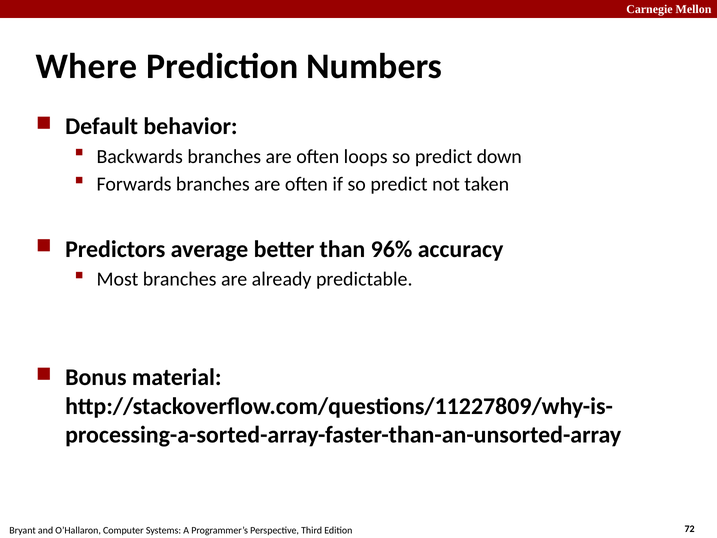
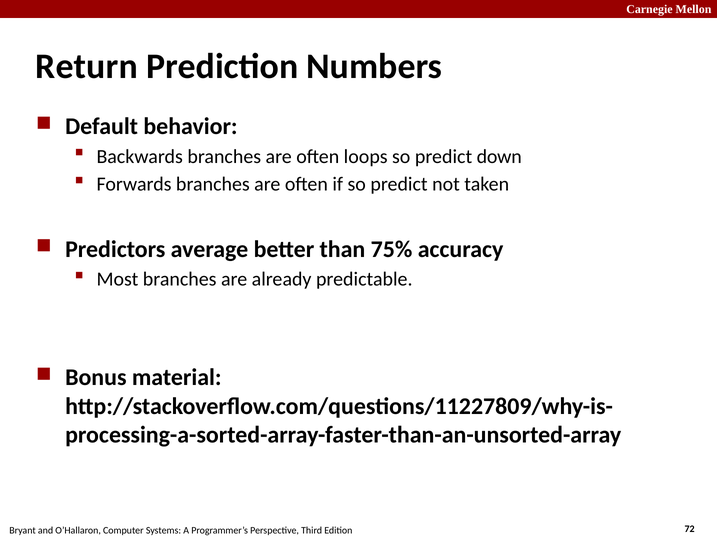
Where: Where -> Return (87, 67)
96%: 96% -> 75% (392, 249)
